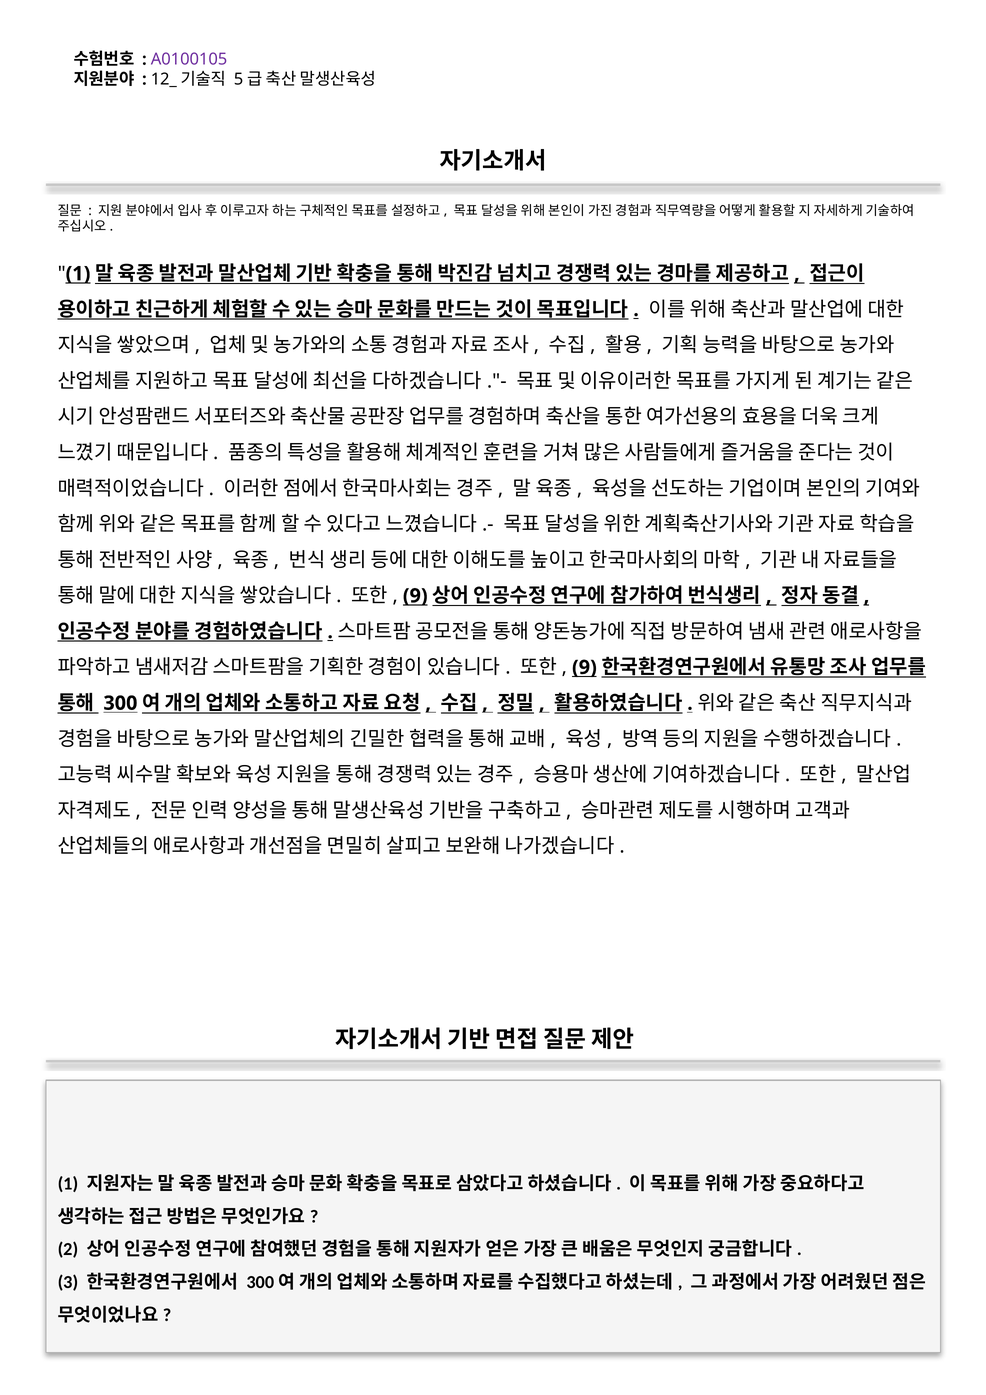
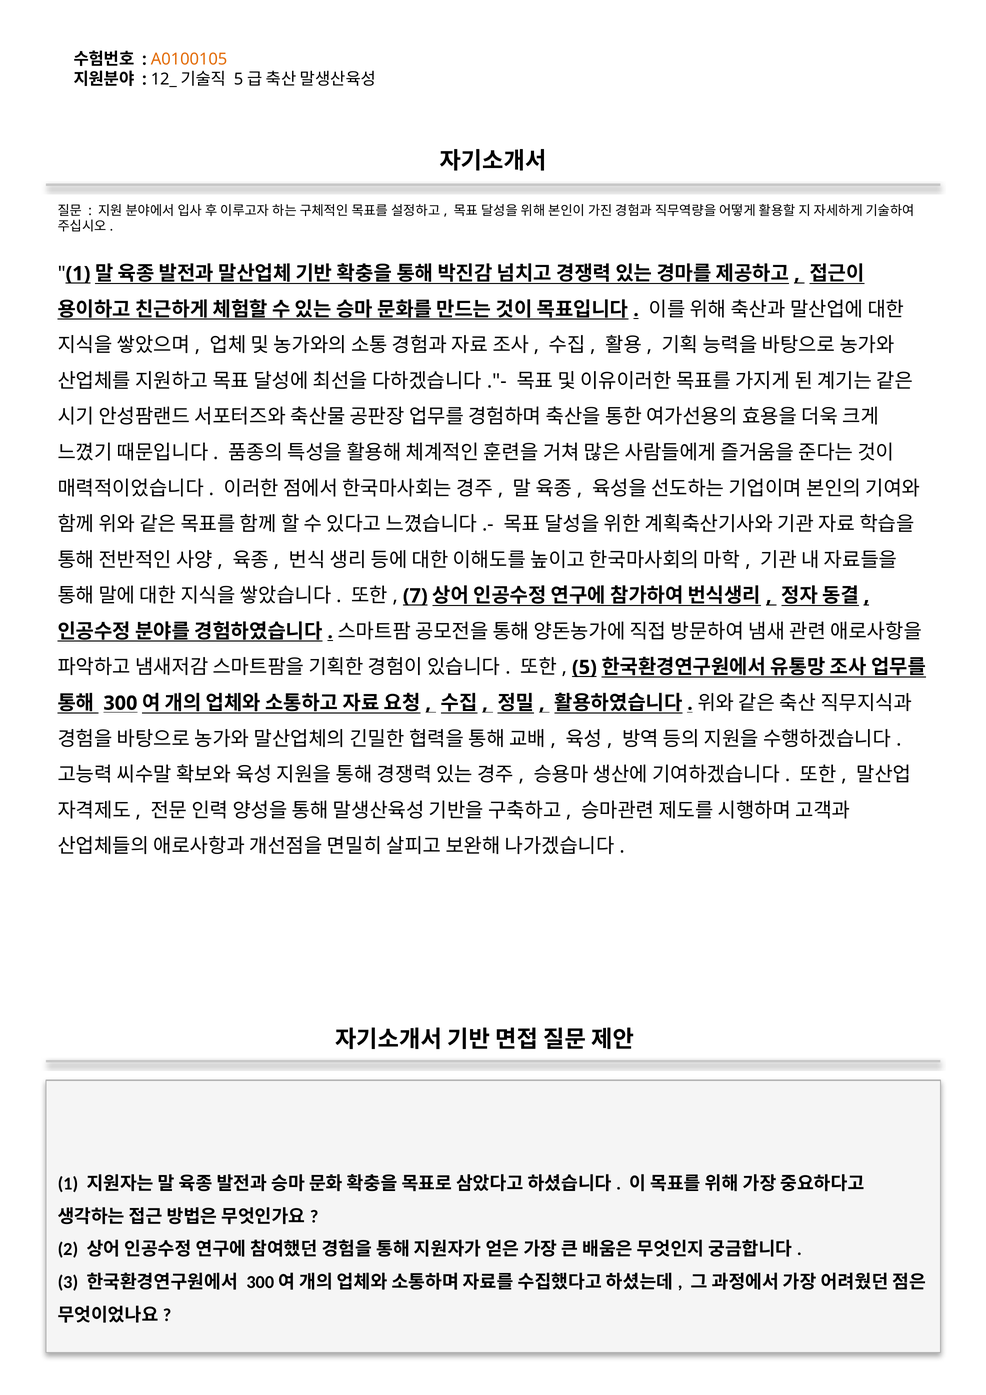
A0100105 colour: purple -> orange (189, 59)
9: 9 -> 7 (415, 596)
9: 9 -> 5 (584, 667)
